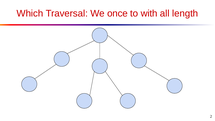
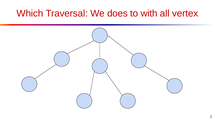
once: once -> does (117, 13)
length: length -> vertex (185, 13)
